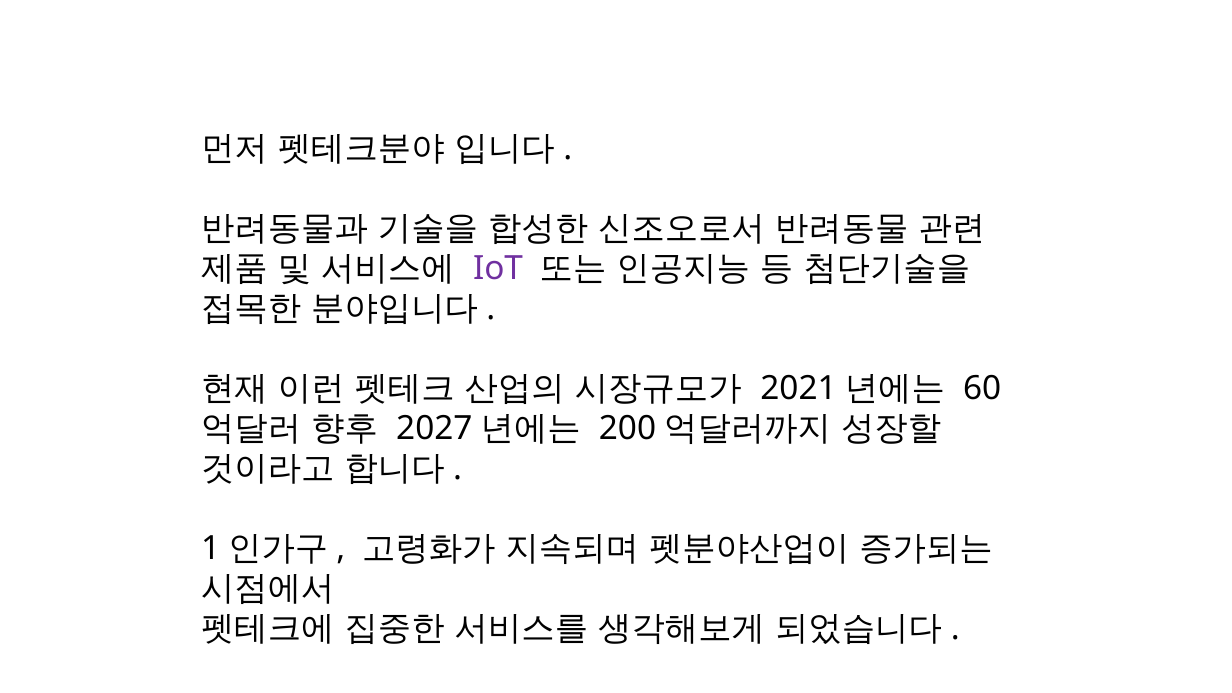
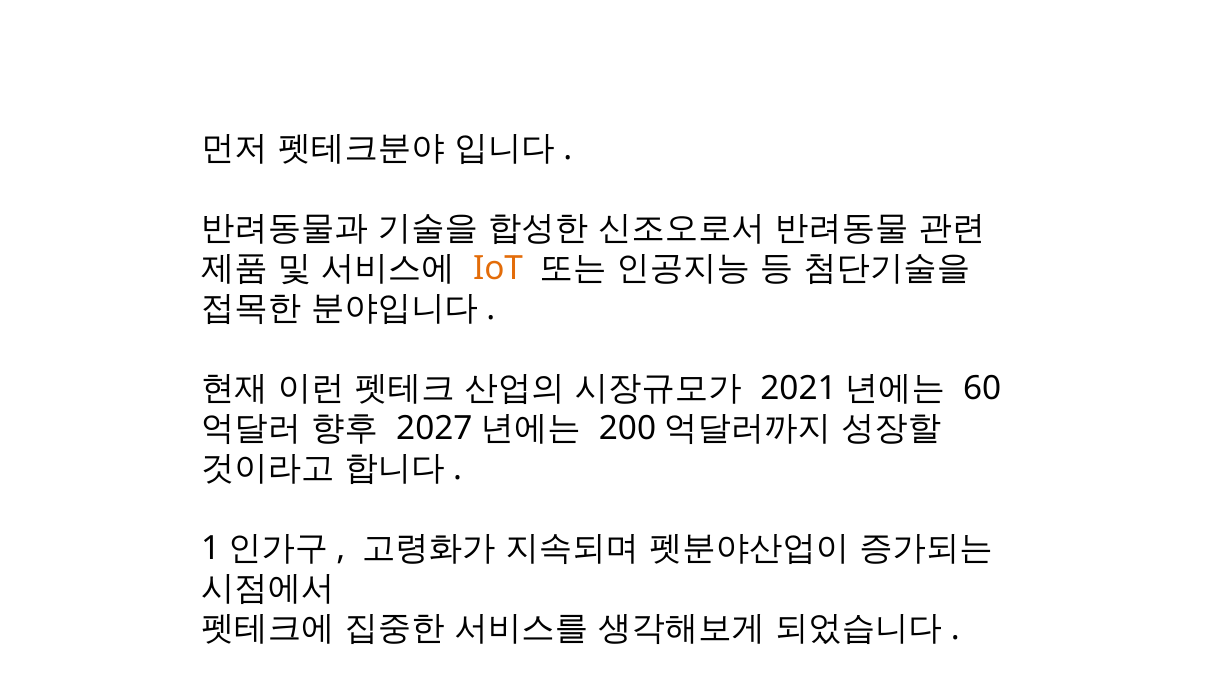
IoT colour: purple -> orange (498, 269)
